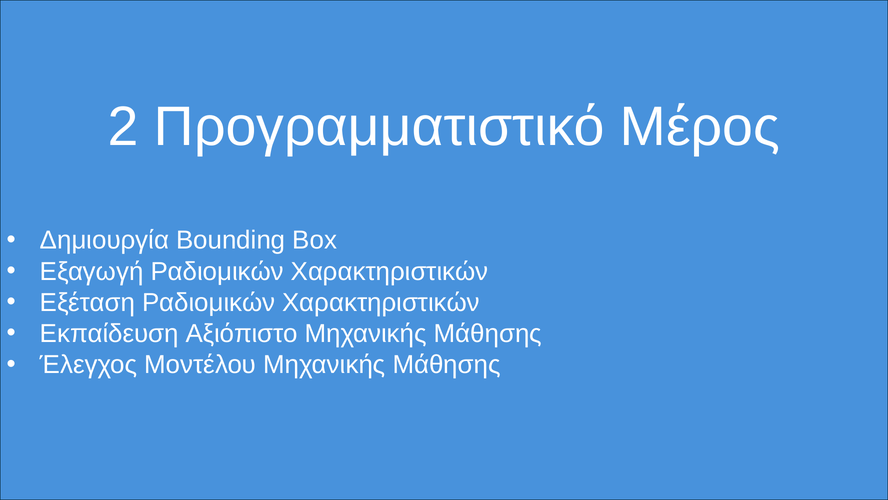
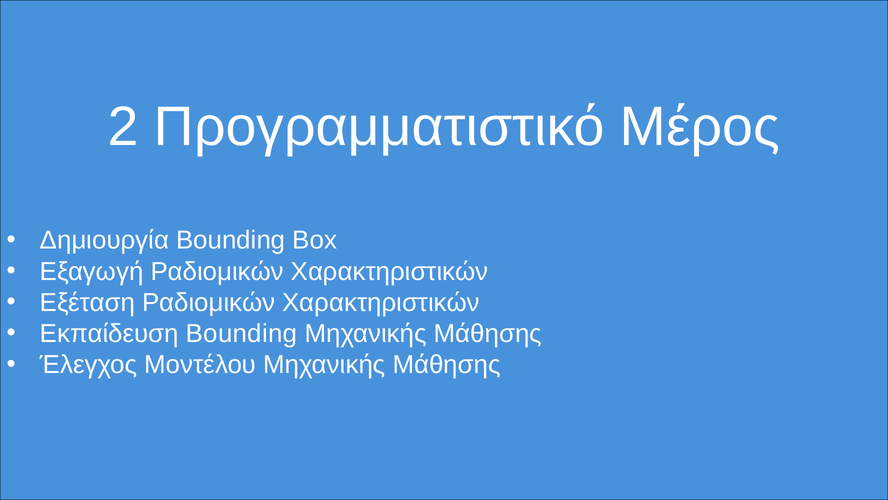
Εκπαίδευση Αξιόπιστο: Αξιόπιστο -> Bounding (241, 333)
